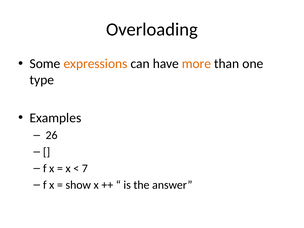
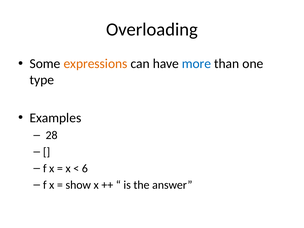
more colour: orange -> blue (196, 64)
26: 26 -> 28 (52, 135)
7: 7 -> 6 (85, 168)
